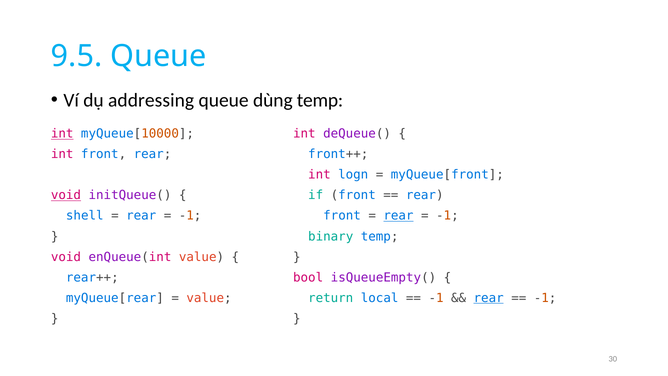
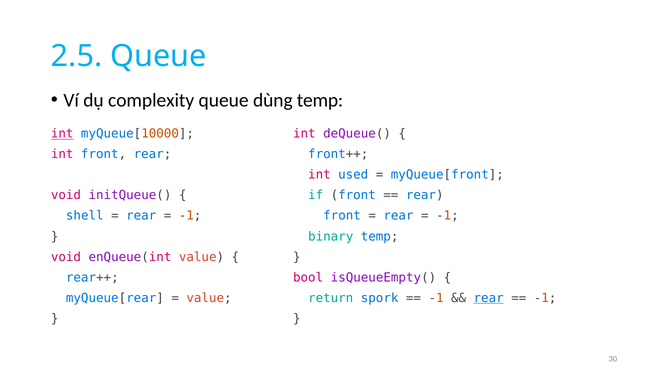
9.5: 9.5 -> 2.5 (77, 56)
addressing: addressing -> complexity (151, 100)
logn: logn -> used (353, 175)
void underline: present -> none (66, 195)
rear underline: present -> none (398, 216)
local: local -> spork (380, 298)
